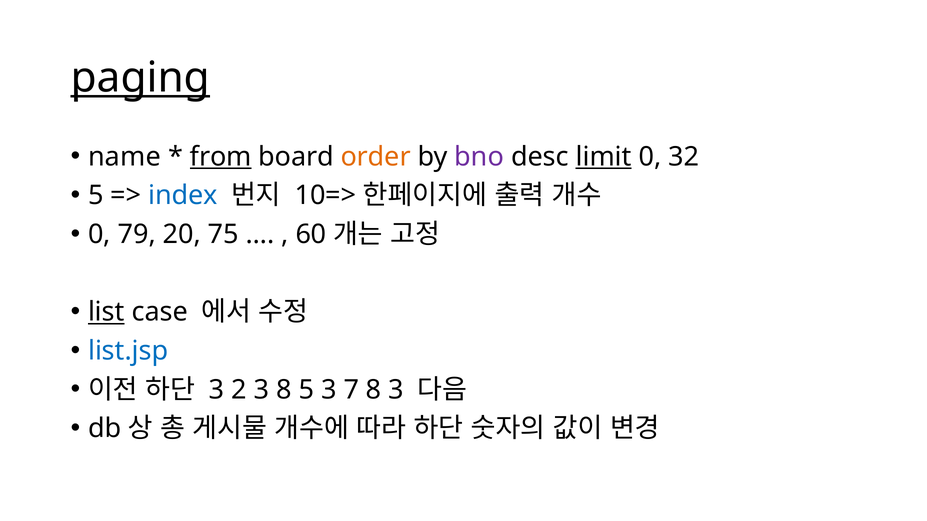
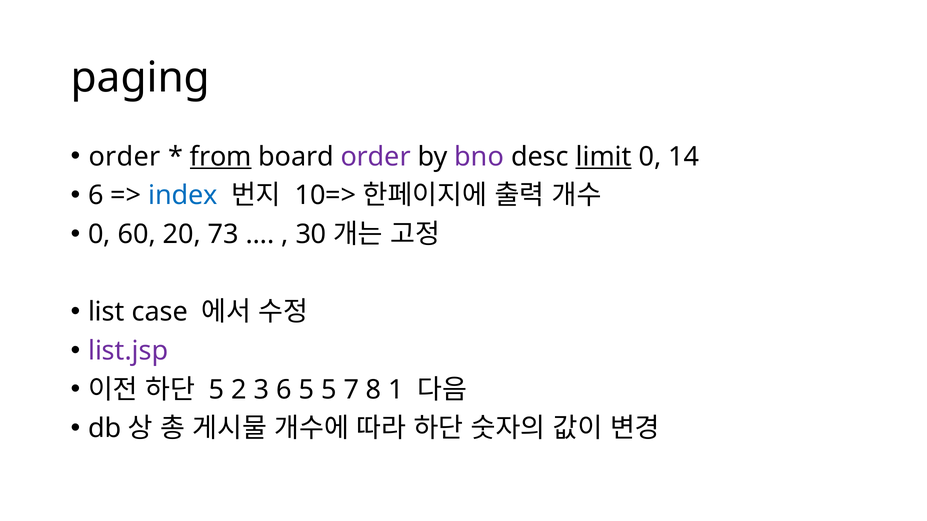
paging underline: present -> none (140, 78)
name: name -> order (124, 157)
order colour: orange -> purple (376, 157)
32: 32 -> 14 (684, 157)
5: 5 -> 6 (96, 196)
79: 79 -> 60 (137, 234)
75: 75 -> 73 (223, 234)
60: 60 -> 30 (311, 234)
list underline: present -> none (106, 312)
list.jsp colour: blue -> purple (128, 351)
3: 3 -> 5 (217, 390)
3 8: 8 -> 6 (284, 390)
5 3: 3 -> 5 (329, 390)
8 3: 3 -> 1 (396, 390)
